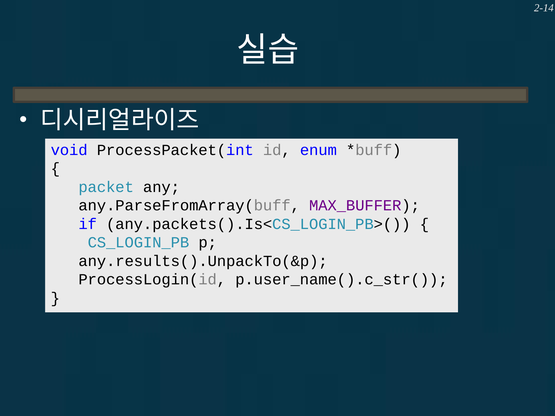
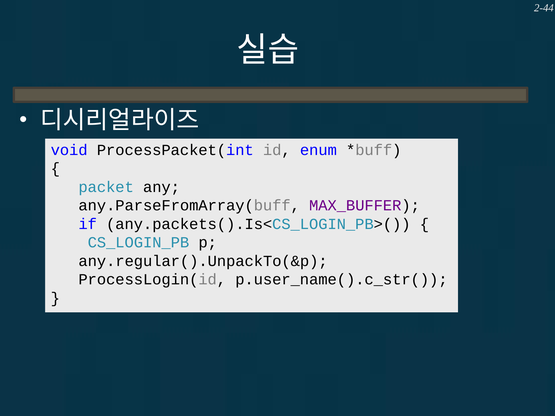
2-14: 2-14 -> 2-44 (544, 8)
any.results().UnpackTo(&p: any.results().UnpackTo(&p -> any.regular().UnpackTo(&p (203, 261)
